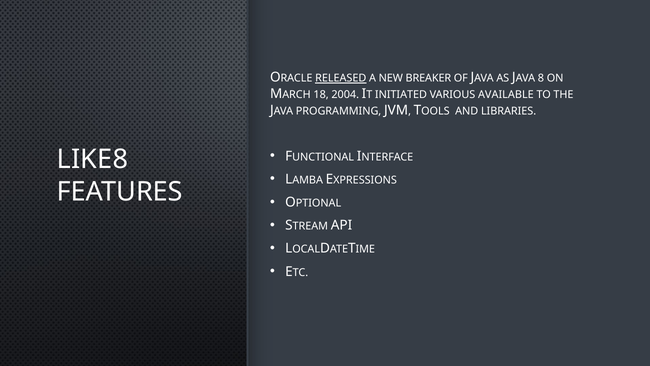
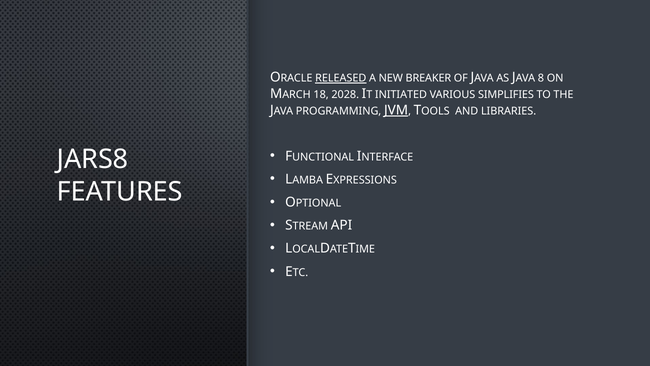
2004: 2004 -> 2028 (345, 95)
AVAILABLE: AVAILABLE -> SIMPLIFIES (506, 95)
JVM underline: none -> present (396, 110)
LIKE8: LIKE8 -> JARS8 (93, 159)
